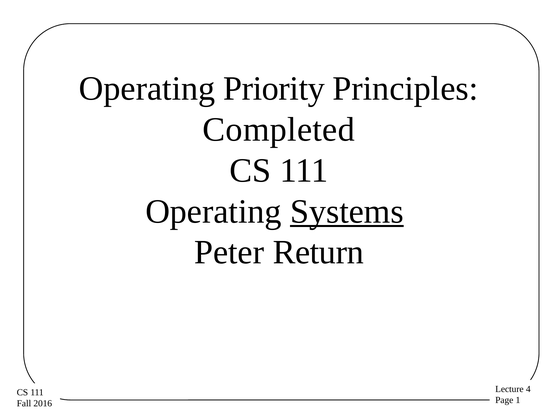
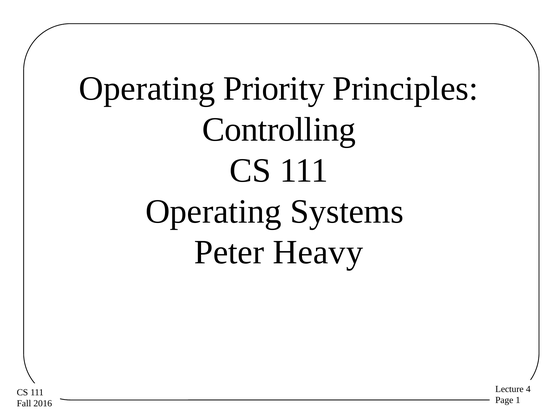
Completed: Completed -> Controlling (279, 129)
Systems underline: present -> none (347, 211)
Return: Return -> Heavy (318, 252)
